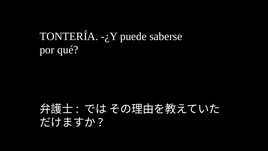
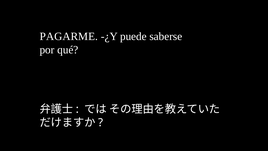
TONTERÍA: TONTERÍA -> PAGARME (69, 36)
